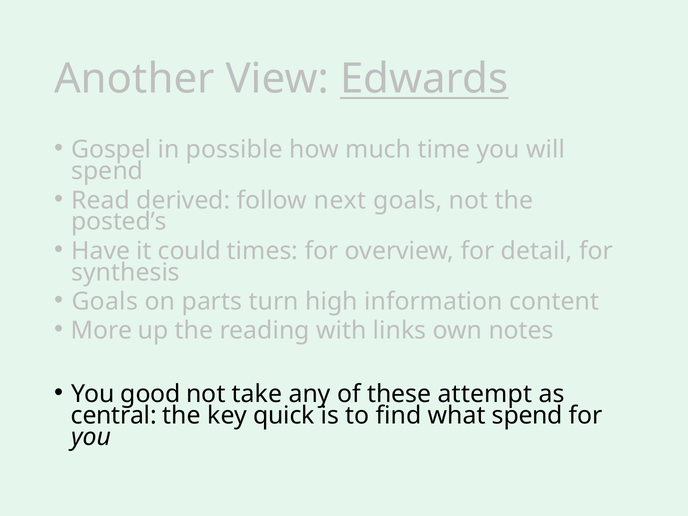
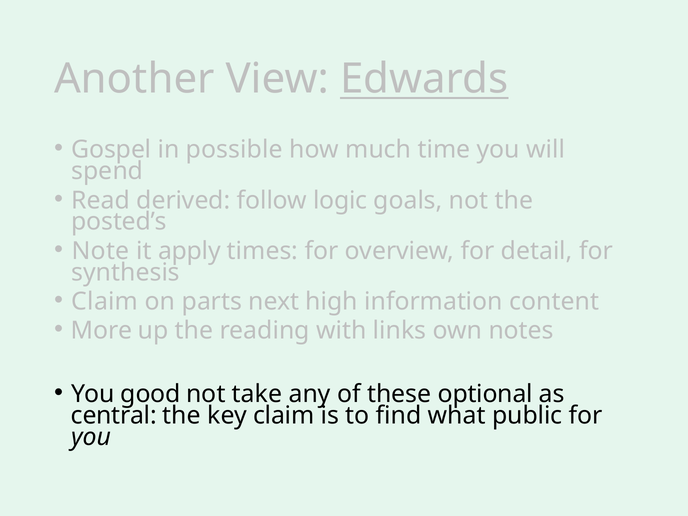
next: next -> logic (340, 200)
Have: Have -> Note (101, 251)
could: could -> apply (189, 251)
Goals: Goals -> Claim (105, 301)
turn: turn -> next (274, 301)
attempt: attempt -> optional (485, 394)
key quick: quick -> claim (284, 415)
what spend: spend -> public (527, 415)
